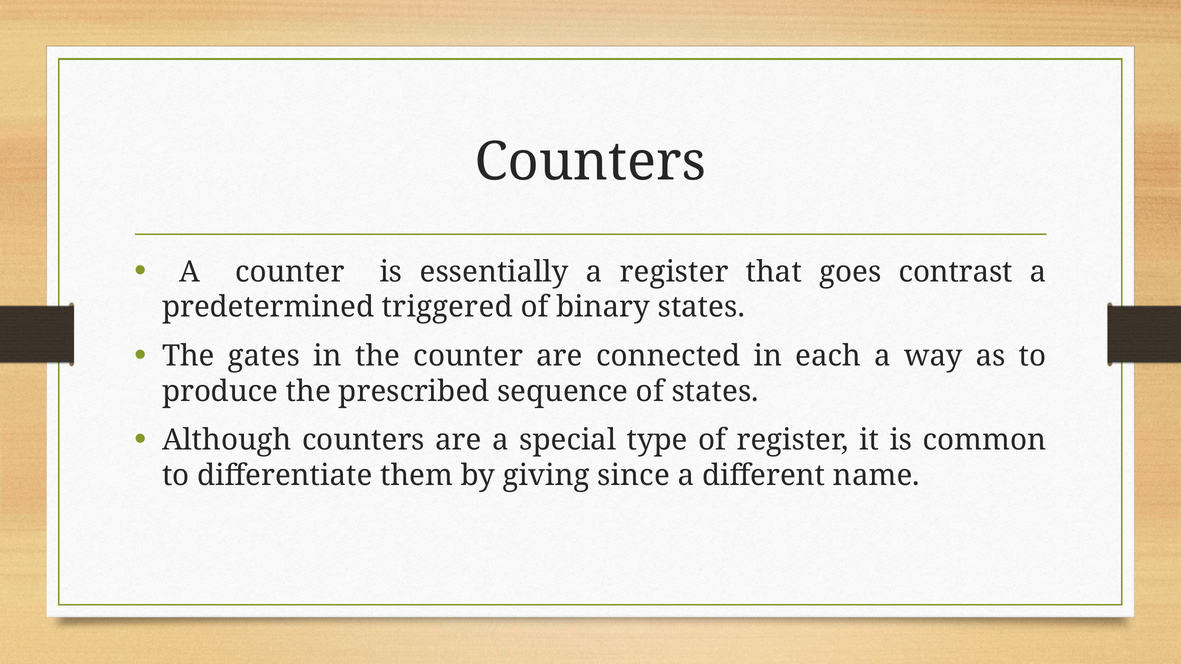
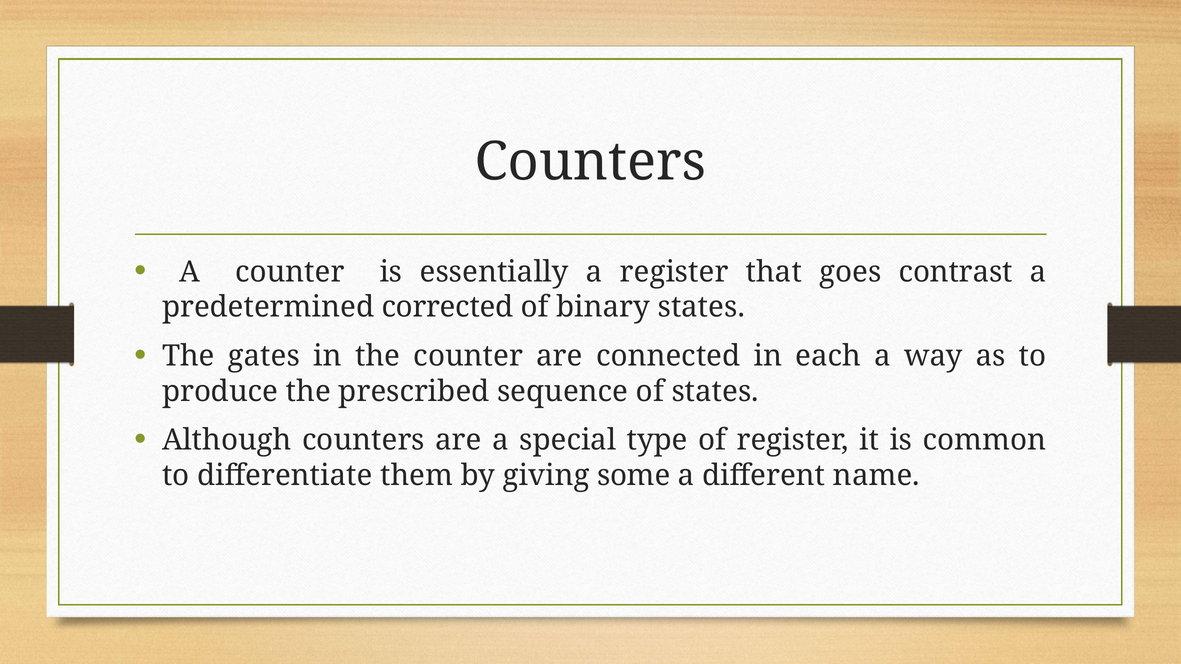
triggered: triggered -> corrected (448, 307)
since: since -> some (634, 476)
